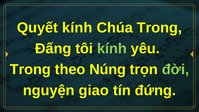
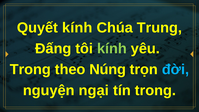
Chúa Trong: Trong -> Trung (159, 28)
đời colour: light green -> light blue (175, 69)
giao: giao -> ngại (94, 90)
tín đứng: đứng -> trong (155, 90)
